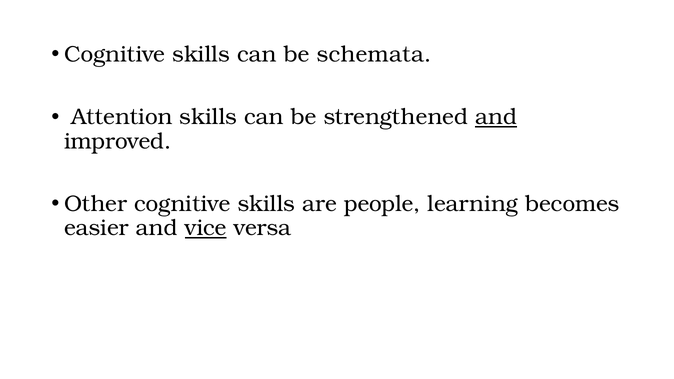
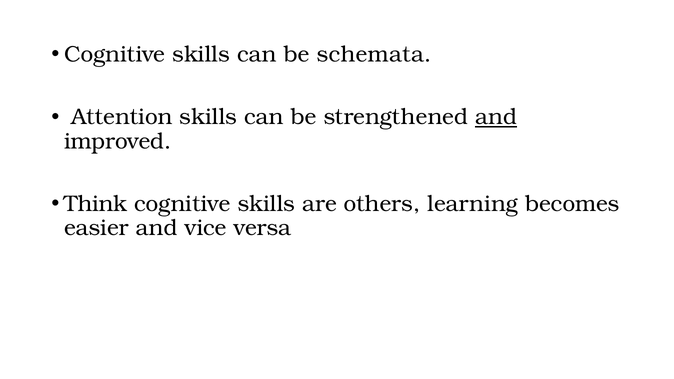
Other: Other -> Think (96, 204)
people: people -> others (382, 204)
vice underline: present -> none (206, 228)
